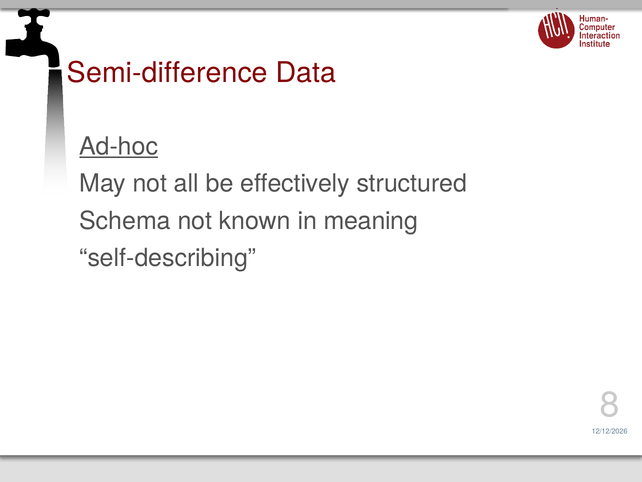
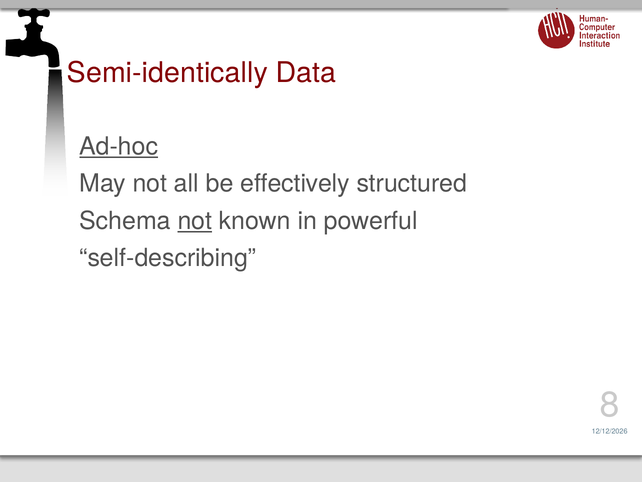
Semi-difference: Semi-difference -> Semi-identically (167, 73)
not underline: none -> present (195, 221)
meaning: meaning -> powerful (371, 221)
